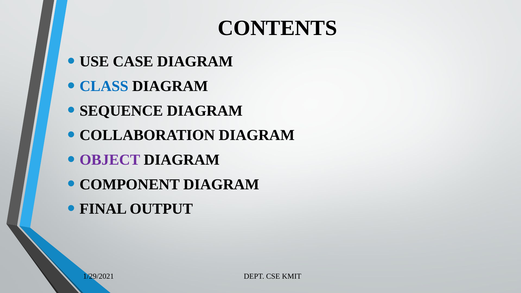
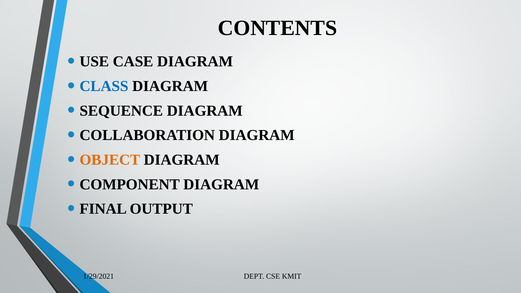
OBJECT colour: purple -> orange (110, 160)
